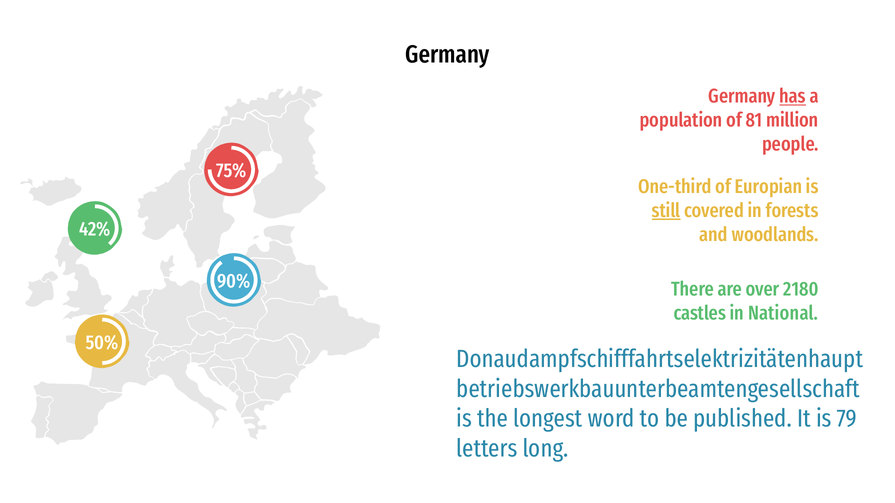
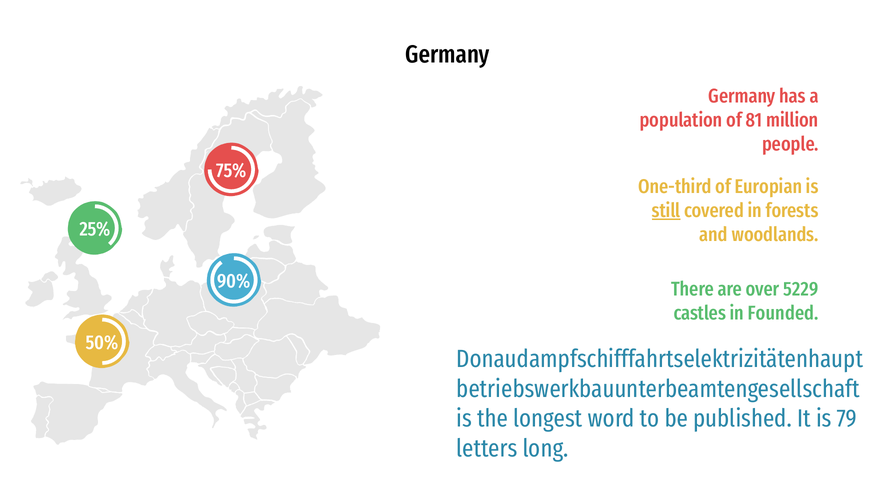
has underline: present -> none (793, 96)
42%: 42% -> 25% (95, 230)
2180: 2180 -> 5229 (801, 289)
National: National -> Founded (783, 313)
